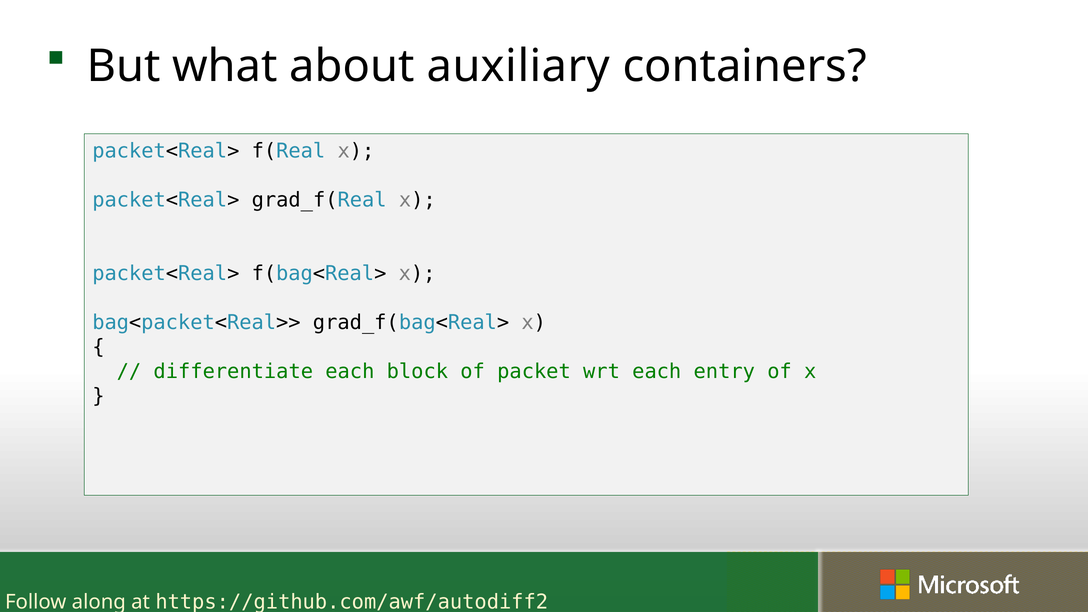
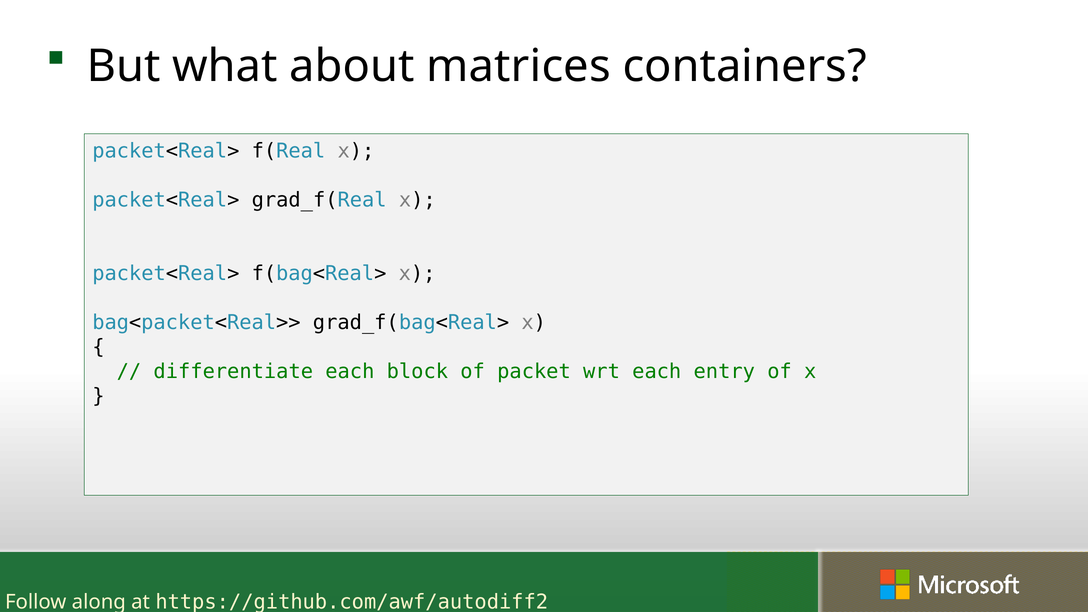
auxiliary: auxiliary -> matrices (518, 66)
